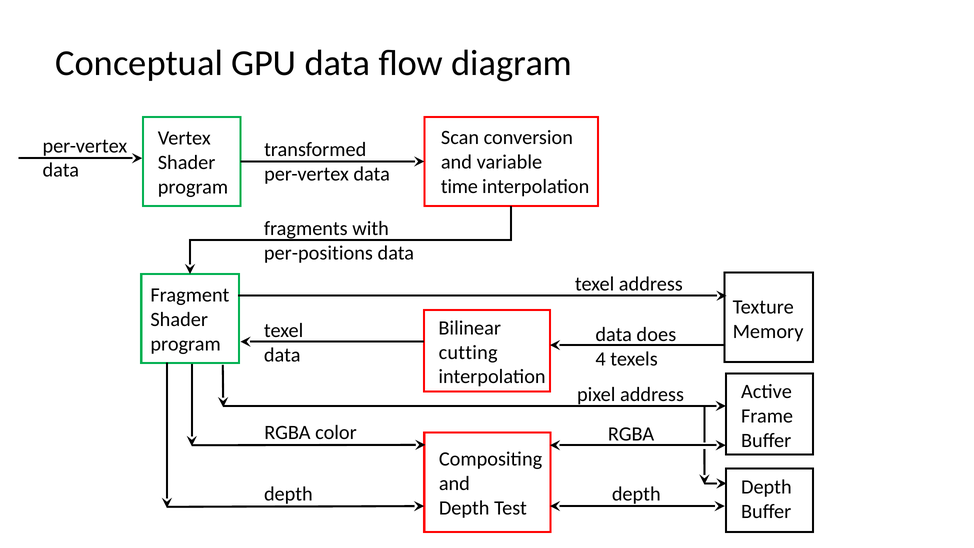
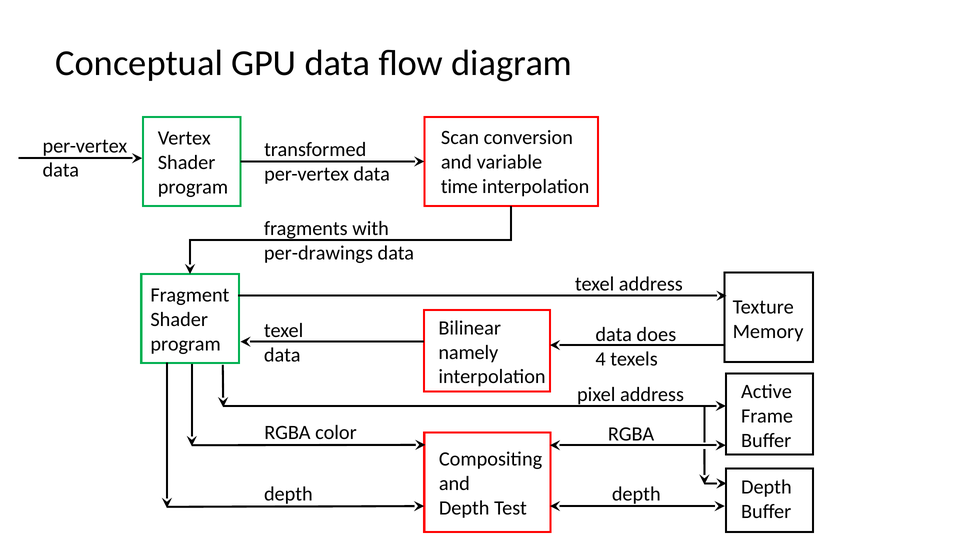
per-positions: per-positions -> per-drawings (318, 253)
cutting: cutting -> namely (468, 352)
